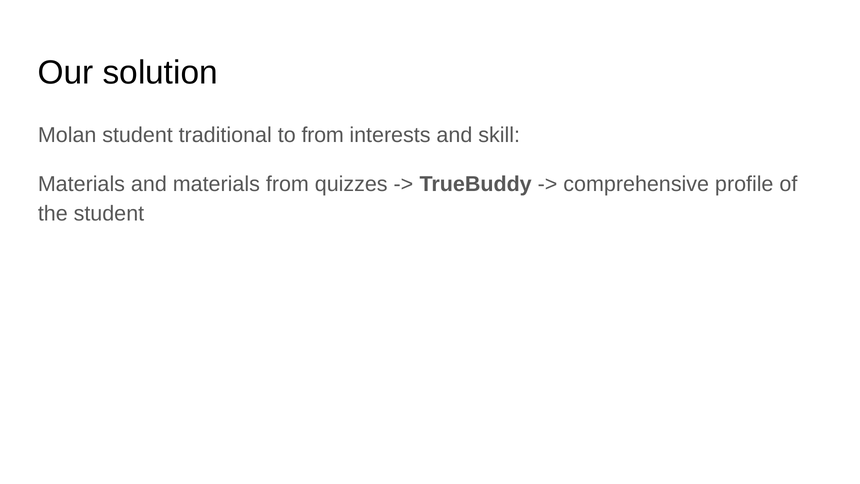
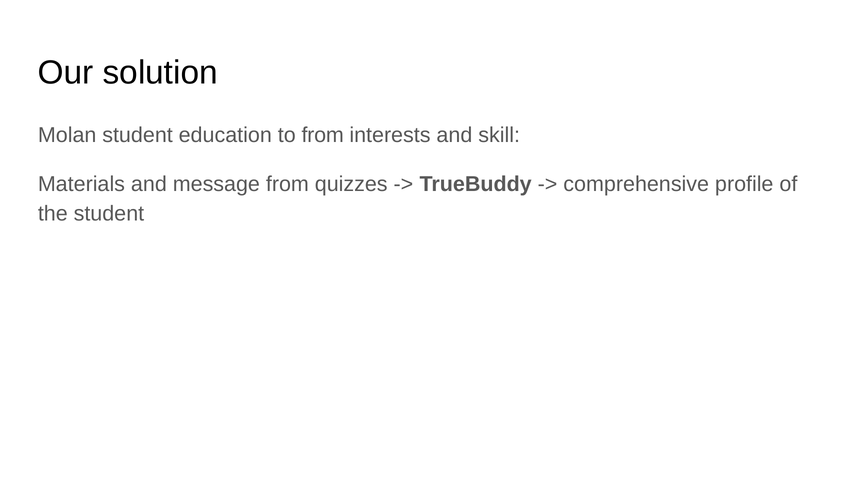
traditional: traditional -> education (225, 135)
and materials: materials -> message (216, 184)
